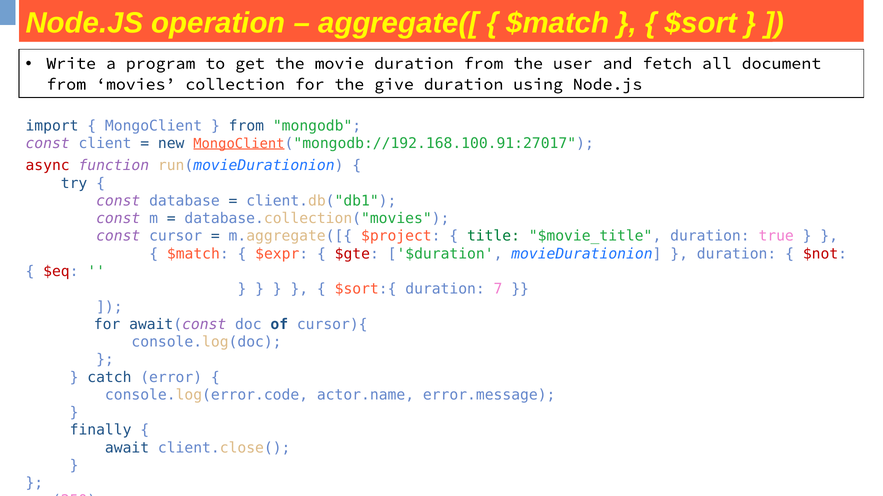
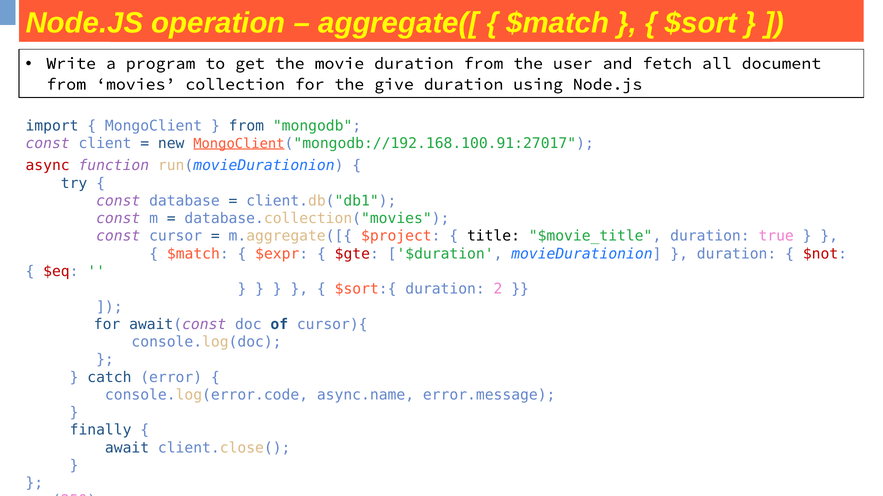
title colour: green -> black (494, 236)
7: 7 -> 2 (498, 289)
actor.name: actor.name -> async.name (366, 395)
